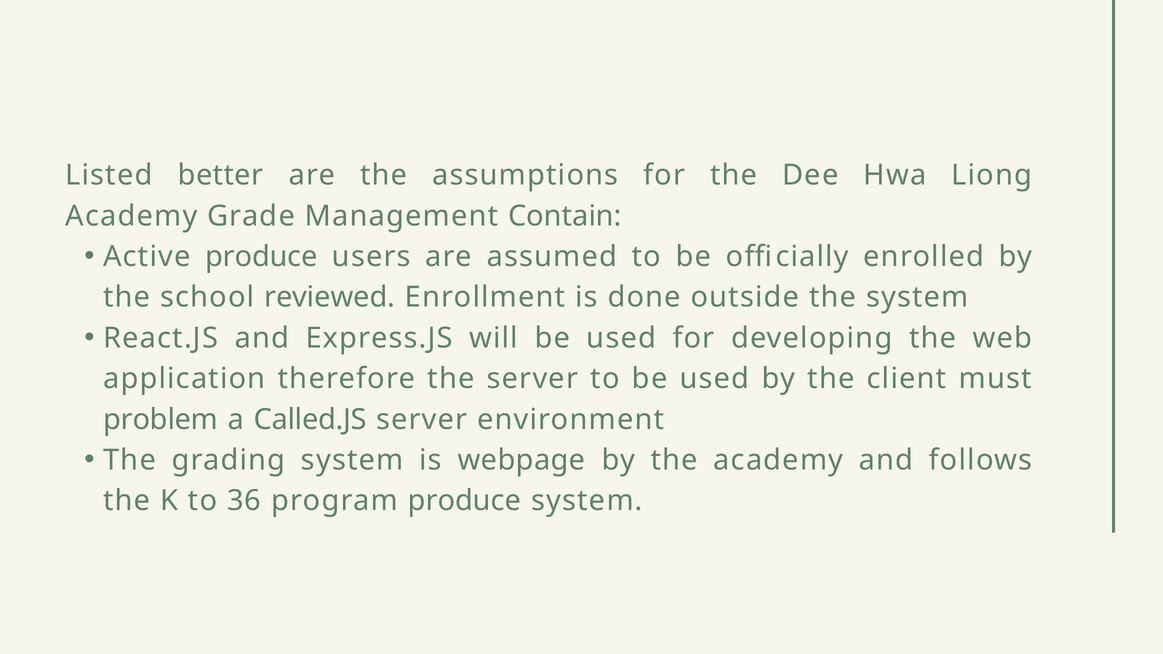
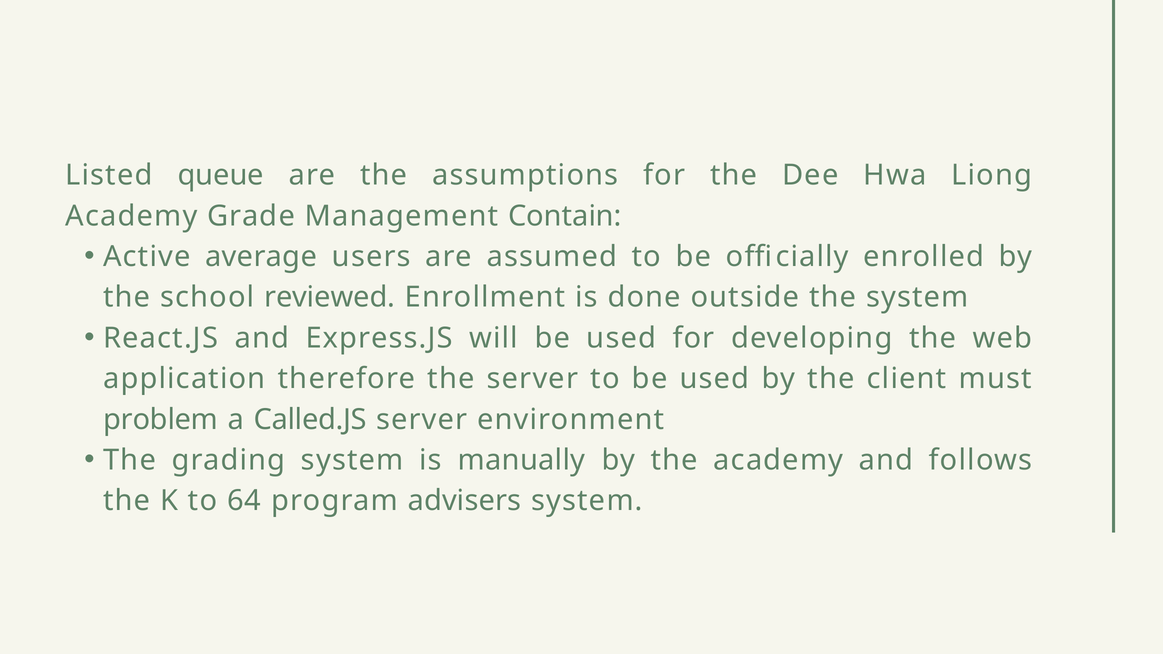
better: better -> queue (221, 175)
Active produce: produce -> average (261, 257)
webpage: webpage -> manually (522, 460)
36: 36 -> 64 (244, 501)
program produce: produce -> advisers (464, 501)
